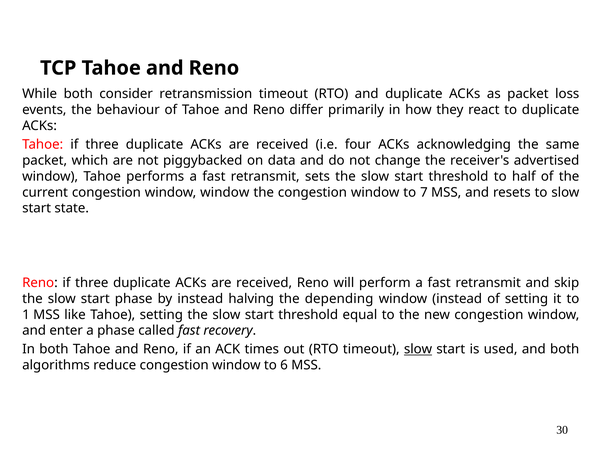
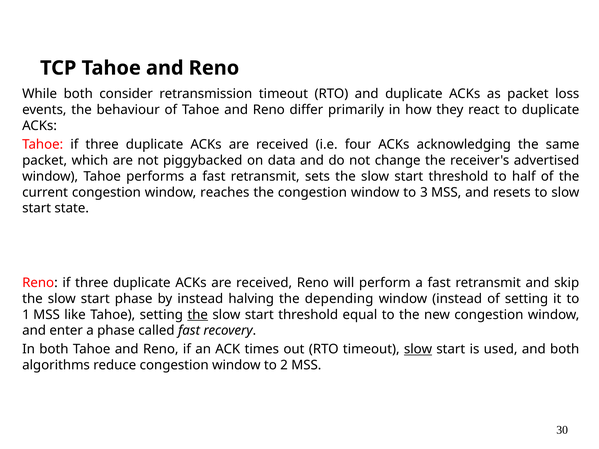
window window: window -> reaches (225, 192)
7: 7 -> 3 (424, 192)
the underline: none -> present (198, 315)
6: 6 -> 2 (284, 365)
